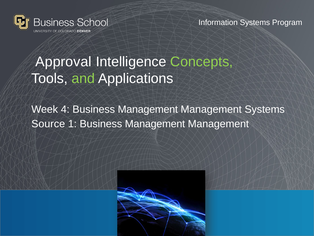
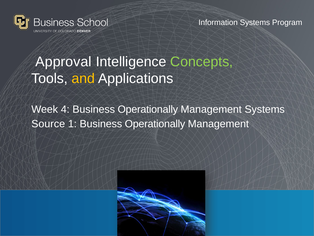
and colour: light green -> yellow (83, 78)
4 Business Management: Management -> Operationally (148, 109)
1 Business Management: Management -> Operationally (155, 124)
